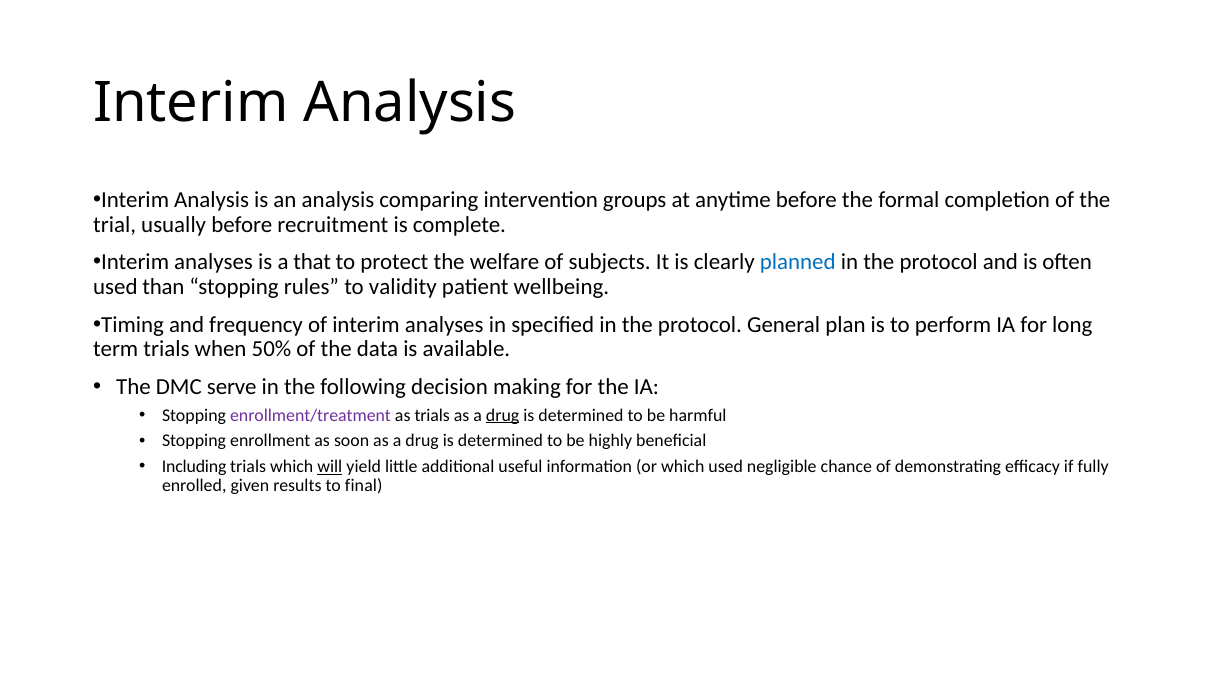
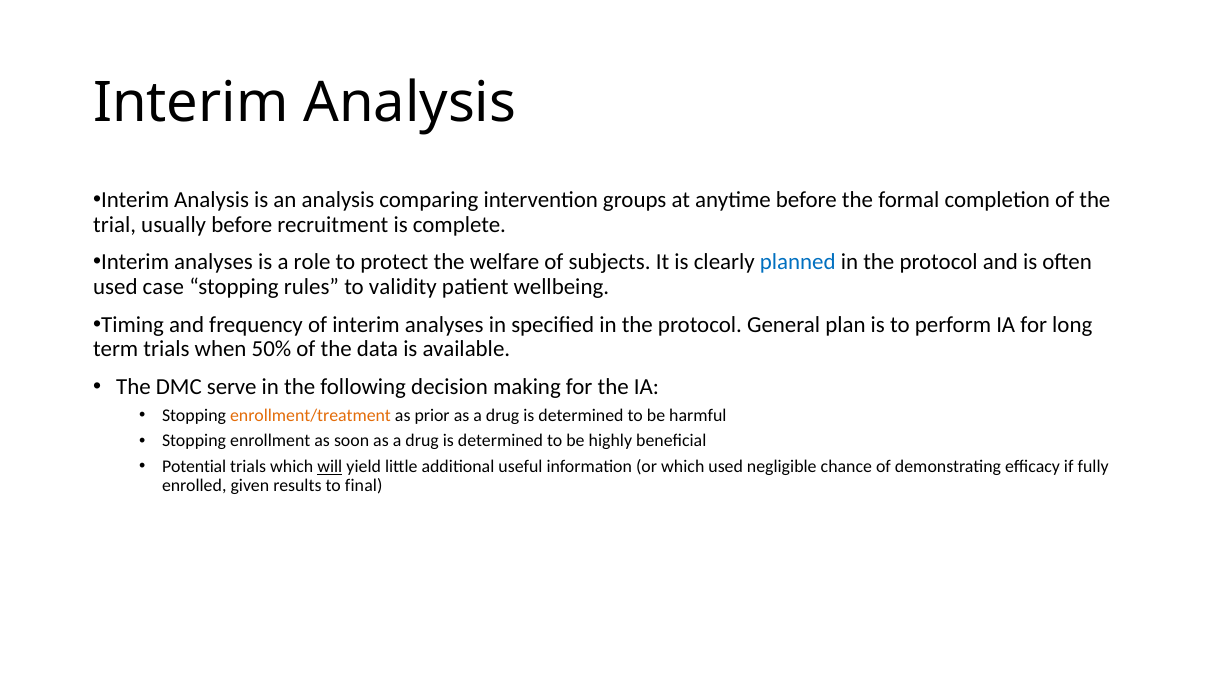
that: that -> role (312, 262)
than: than -> case (163, 287)
enrollment/treatment colour: purple -> orange (311, 415)
as trials: trials -> prior (432, 415)
drug underline: present -> none (503, 415)
Including: Including -> Potential (194, 467)
